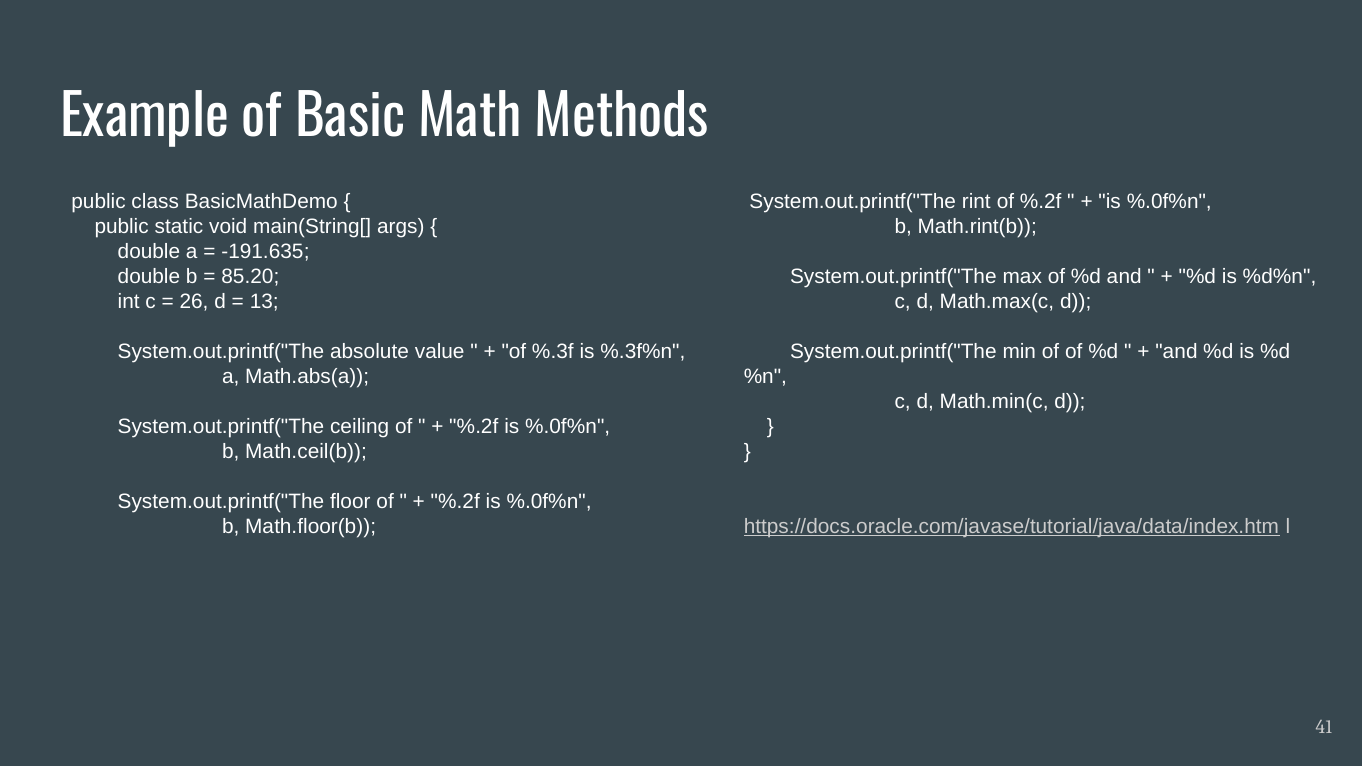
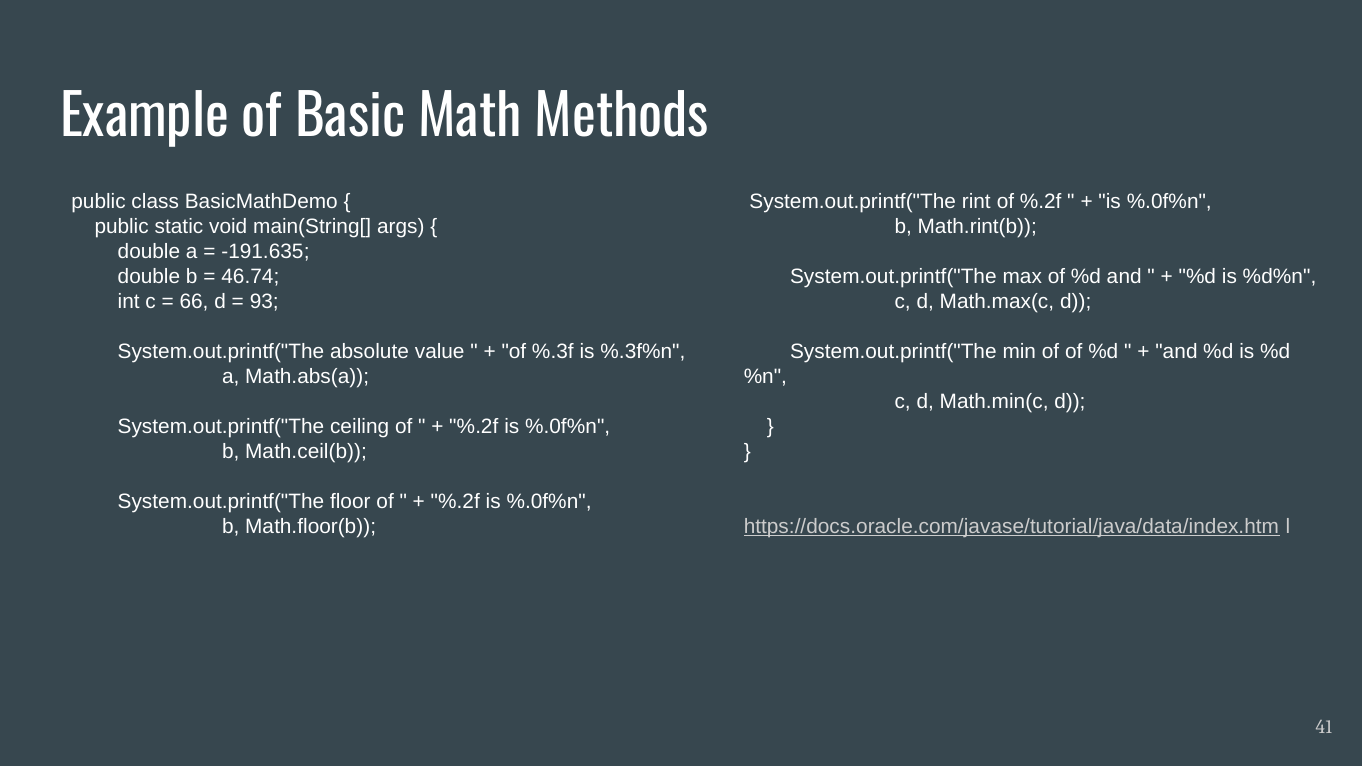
85.20: 85.20 -> 46.74 (250, 277)
26: 26 -> 66 (194, 302)
13: 13 -> 93 (264, 302)
